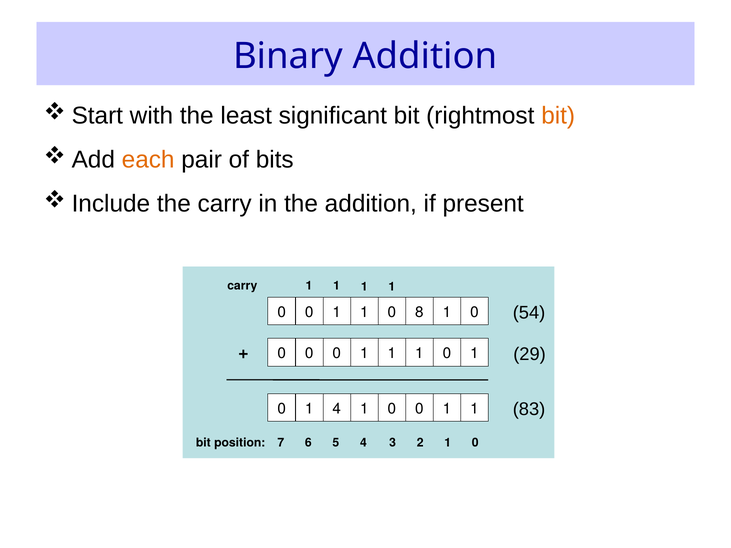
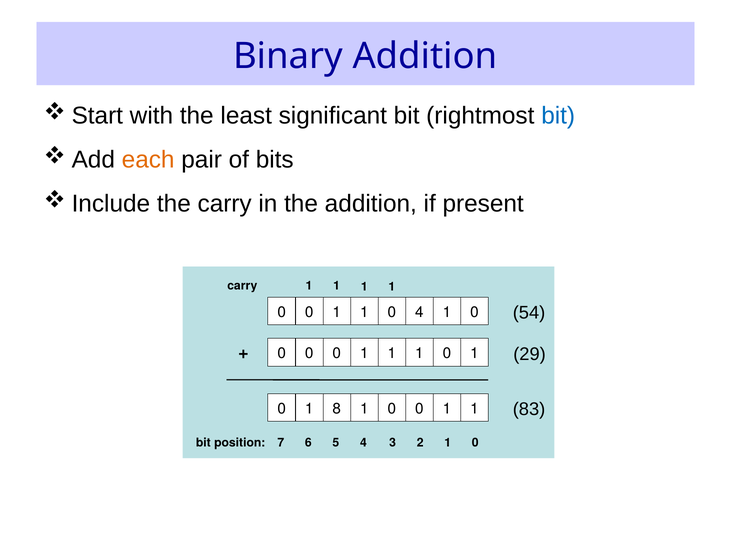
bit colour: orange -> blue (558, 116)
0 8: 8 -> 4 (419, 312)
1 4: 4 -> 8 (337, 409)
